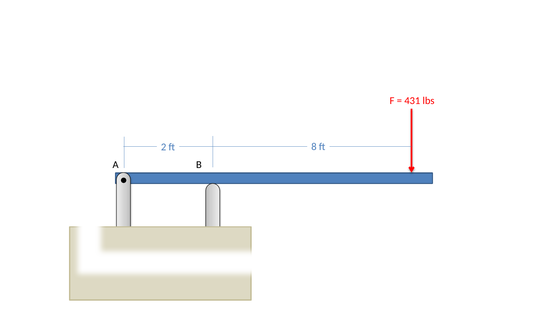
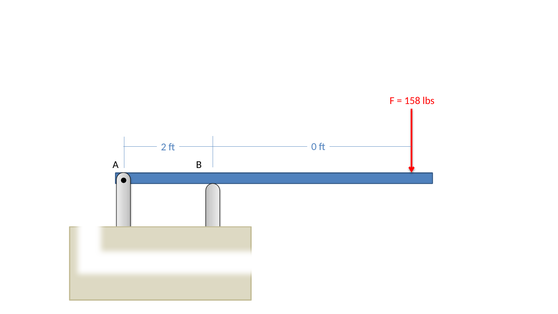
431: 431 -> 158 (412, 101)
8: 8 -> 0 (314, 147)
